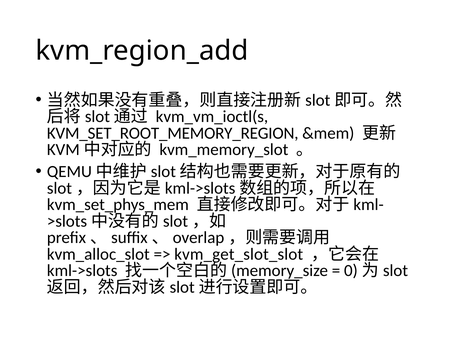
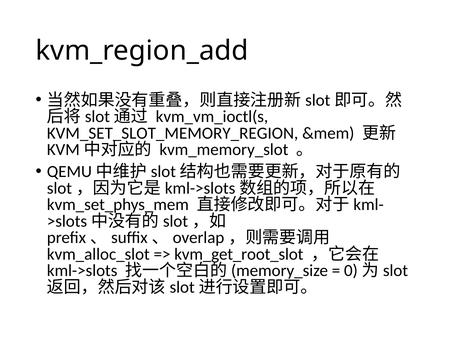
KVM_SET_ROOT_MEMORY_REGION: KVM_SET_ROOT_MEMORY_REGION -> KVM_SET_SLOT_MEMORY_REGION (173, 133)
kvm_get_slot_slot: kvm_get_slot_slot -> kvm_get_root_slot (239, 254)
